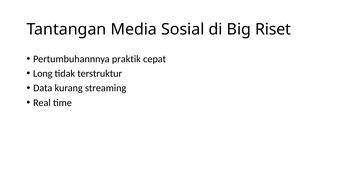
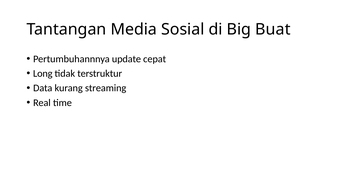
Riset: Riset -> Buat (273, 29)
praktik: praktik -> update (126, 59)
